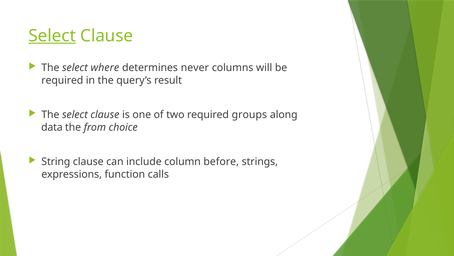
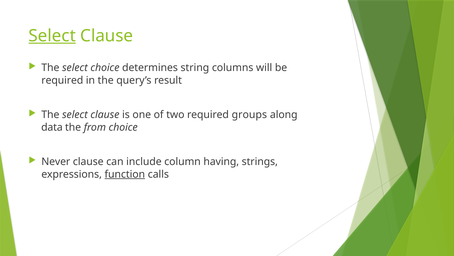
select where: where -> choice (105, 68)
never: never -> string (195, 68)
String: String -> Never (56, 161)
before: before -> having (221, 161)
function underline: none -> present (125, 174)
